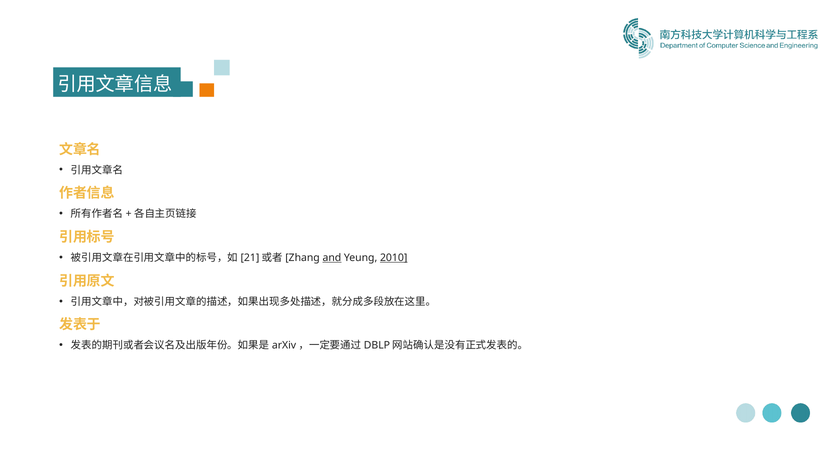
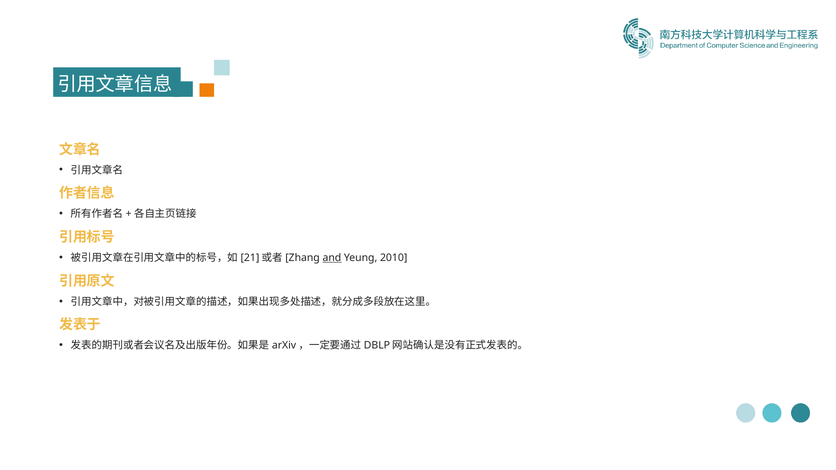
2010 underline: present -> none (394, 258)
